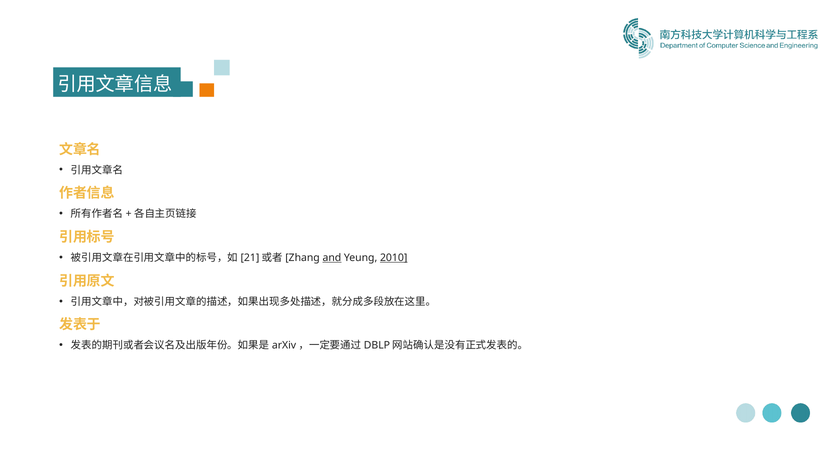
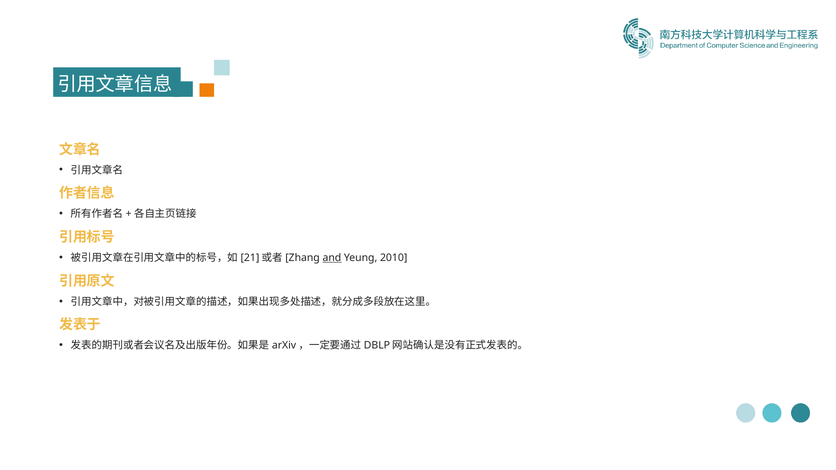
2010 underline: present -> none (394, 258)
